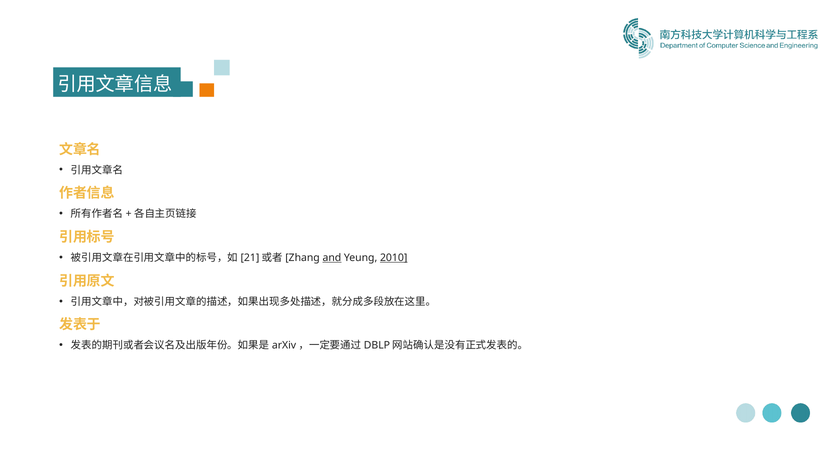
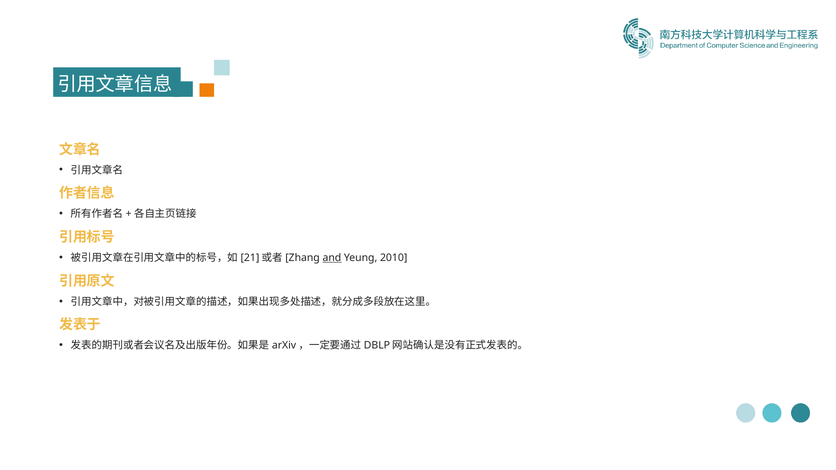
2010 underline: present -> none (394, 258)
